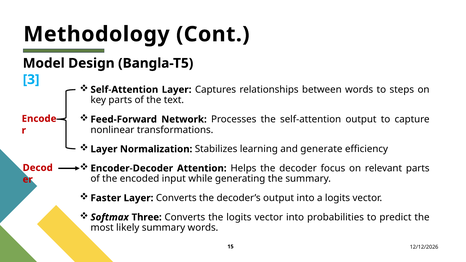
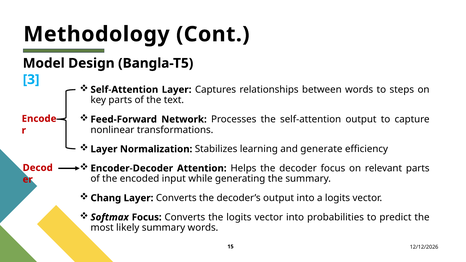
Faster: Faster -> Chang (106, 198)
Softmax Three: Three -> Focus (147, 217)
